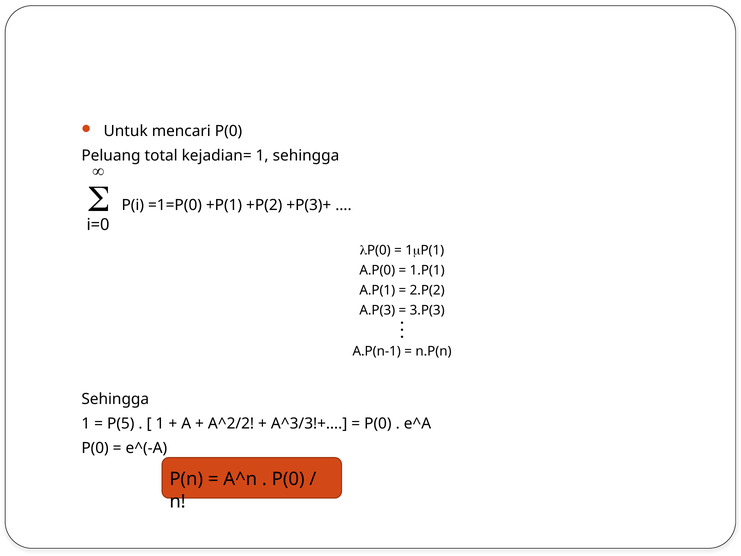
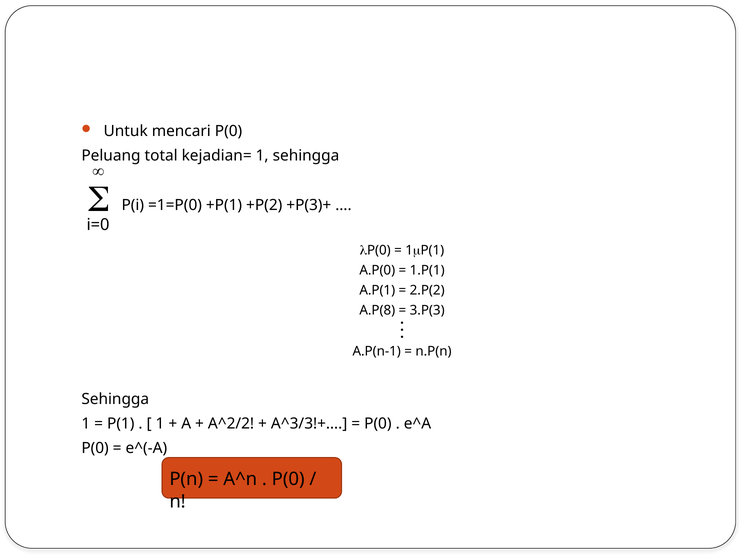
A.P(3: A.P(3 -> A.P(8 (377, 310)
P(5: P(5 -> P(1 (121, 423)
